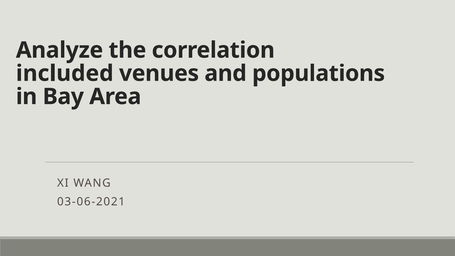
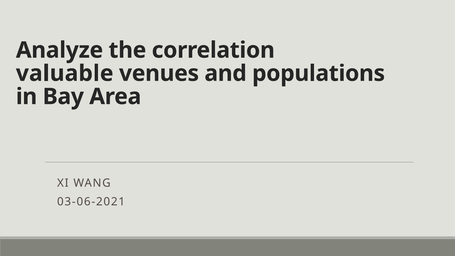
included: included -> valuable (65, 73)
